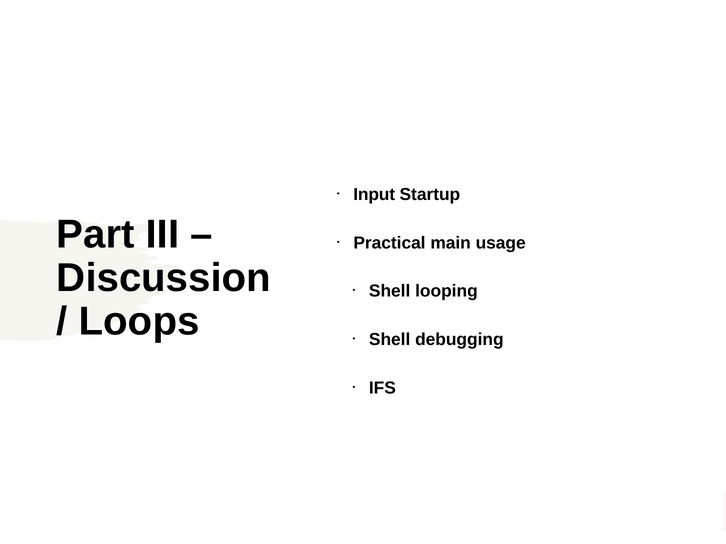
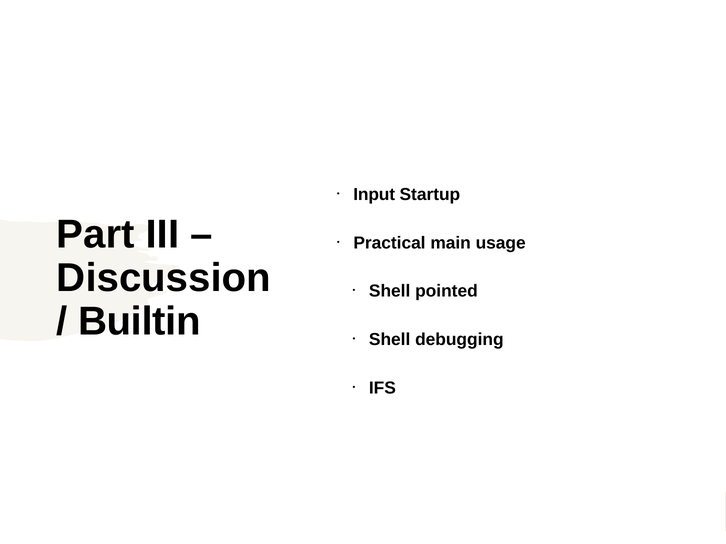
looping: looping -> pointed (446, 291)
Loops: Loops -> Builtin (139, 322)
